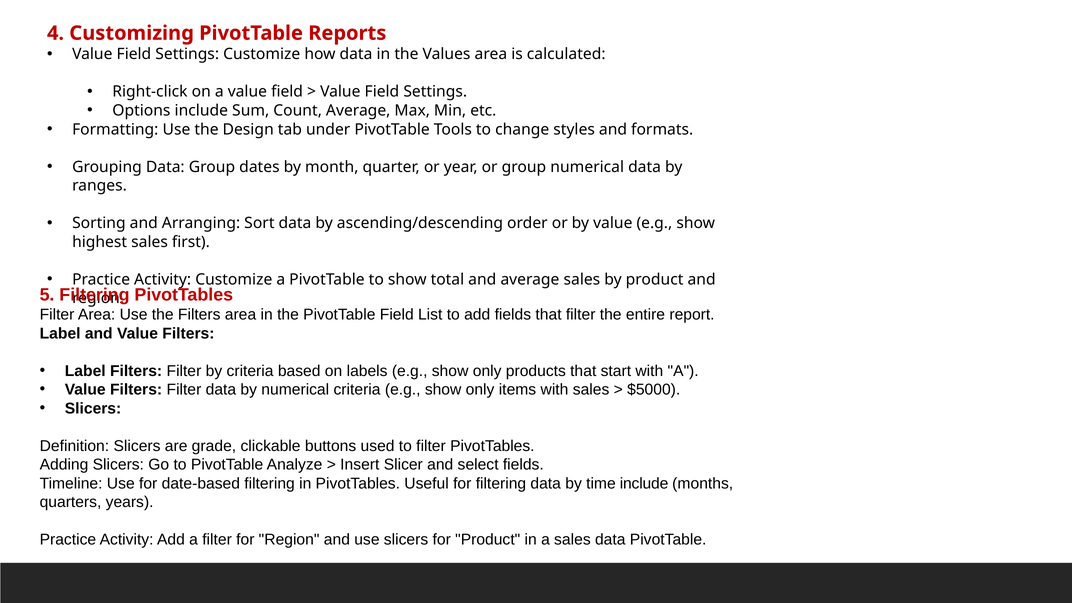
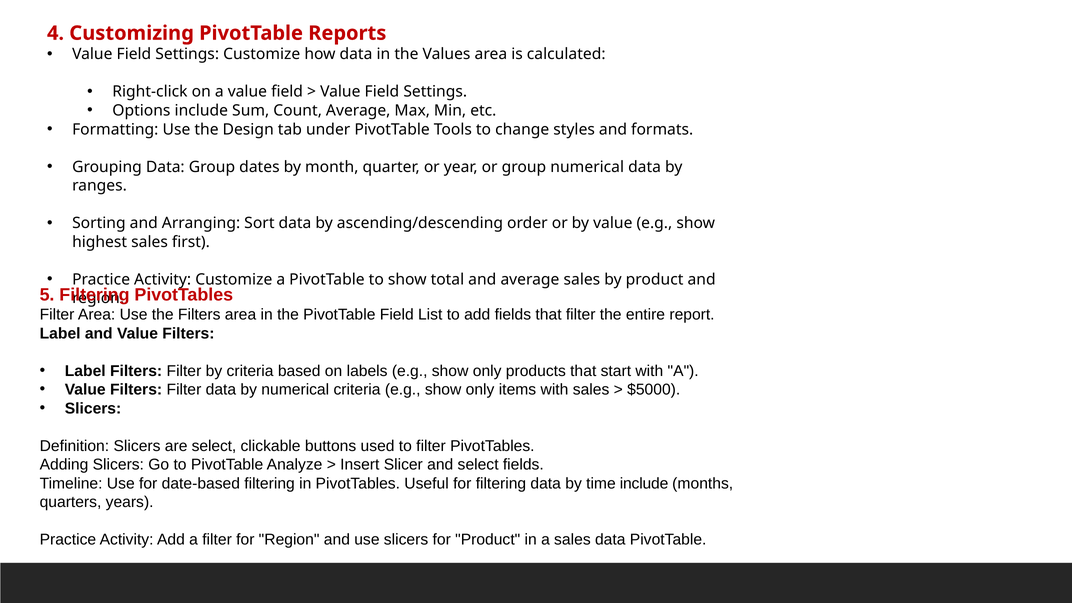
are grade: grade -> select (214, 446)
